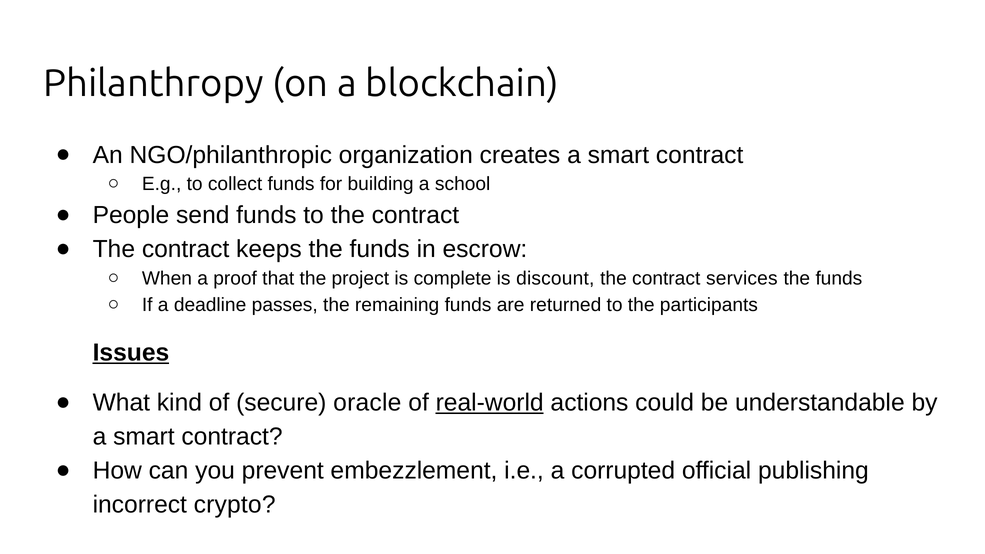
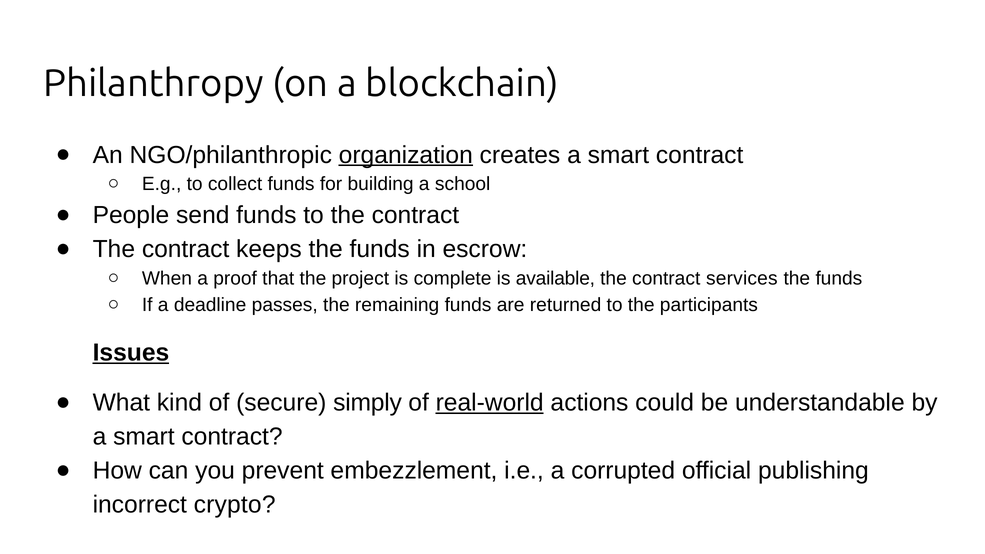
organization underline: none -> present (406, 155)
discount: discount -> available (555, 279)
oracle: oracle -> simply (368, 403)
